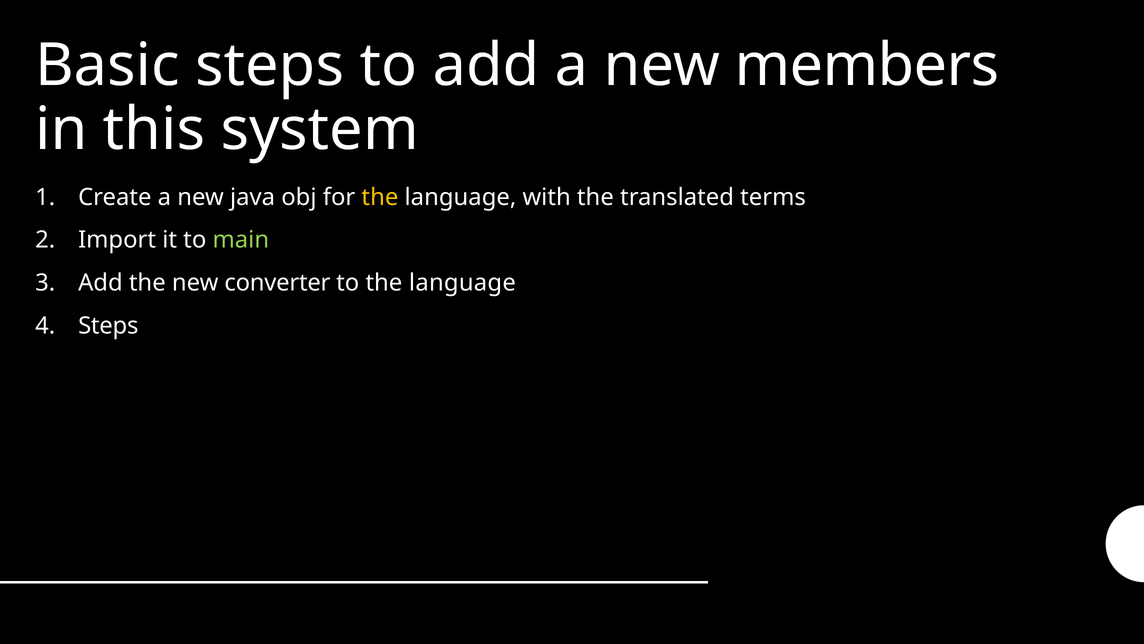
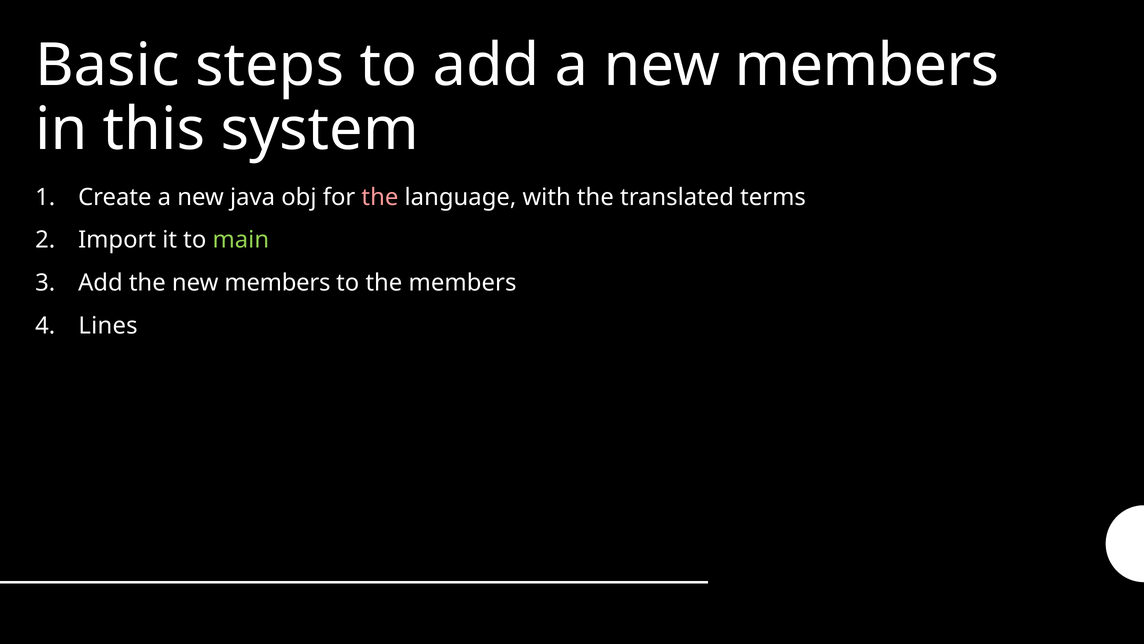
the colour: yellow -> pink (380, 197)
the new converter: converter -> members (277, 283)
to the language: language -> members (463, 283)
Steps: Steps -> Lines (108, 325)
